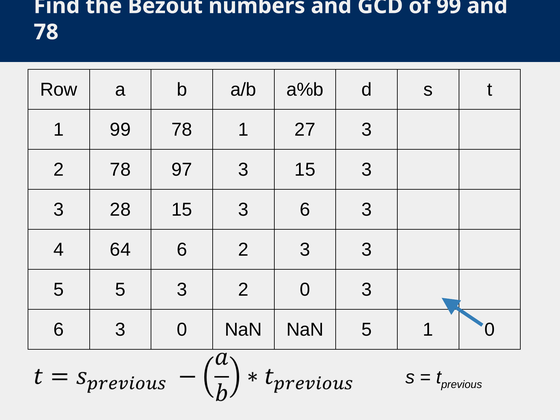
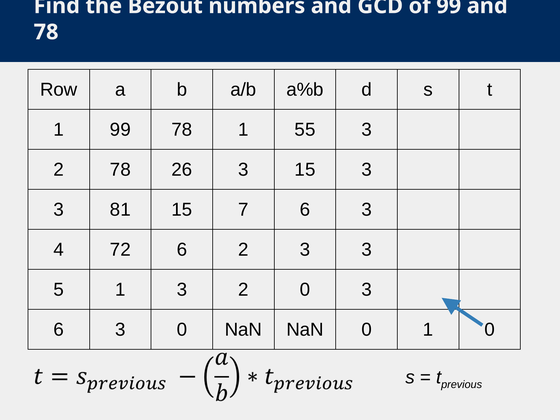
27: 27 -> 55 (305, 130)
97: 97 -> 26 (182, 170)
28: 28 -> 81 (120, 210)
3: 3 -> 7 (243, 210)
64: 64 -> 72 (120, 250)
5 5: 5 -> 1 (120, 290)
NaN 5: 5 -> 0 (367, 330)
